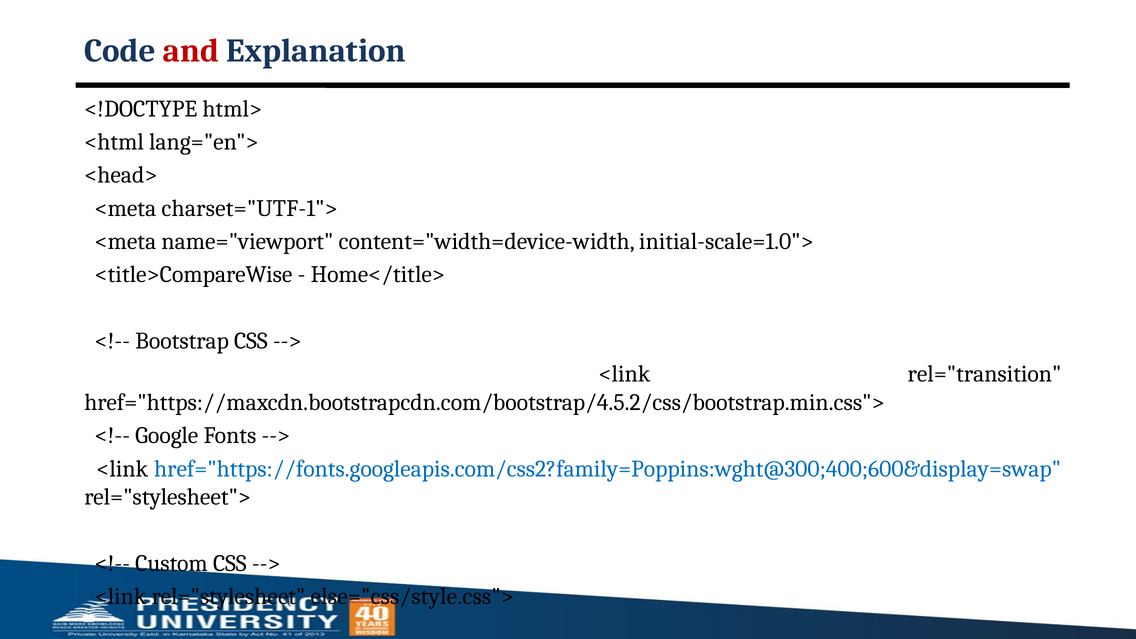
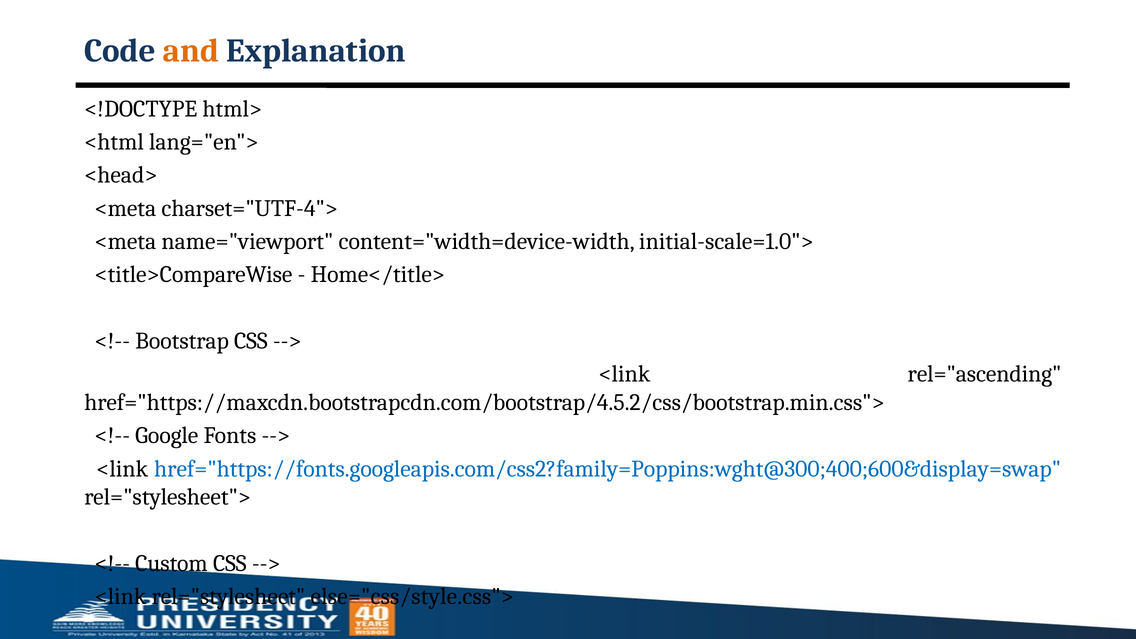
and colour: red -> orange (191, 51)
charset="UTF-1">: charset="UTF-1"> -> charset="UTF-4"> (250, 208)
rel="transition: rel="transition -> rel="ascending (984, 374)
